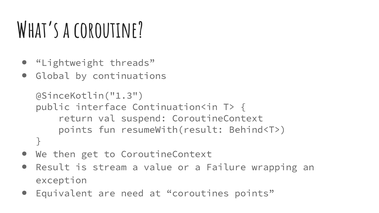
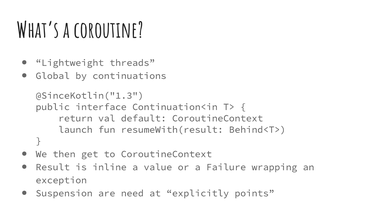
suspend: suspend -> default (144, 118)
points: points -> launch (75, 130)
stream: stream -> inline (110, 167)
Equivalent: Equivalent -> Suspension (64, 193)
coroutines: coroutines -> explicitly (198, 193)
